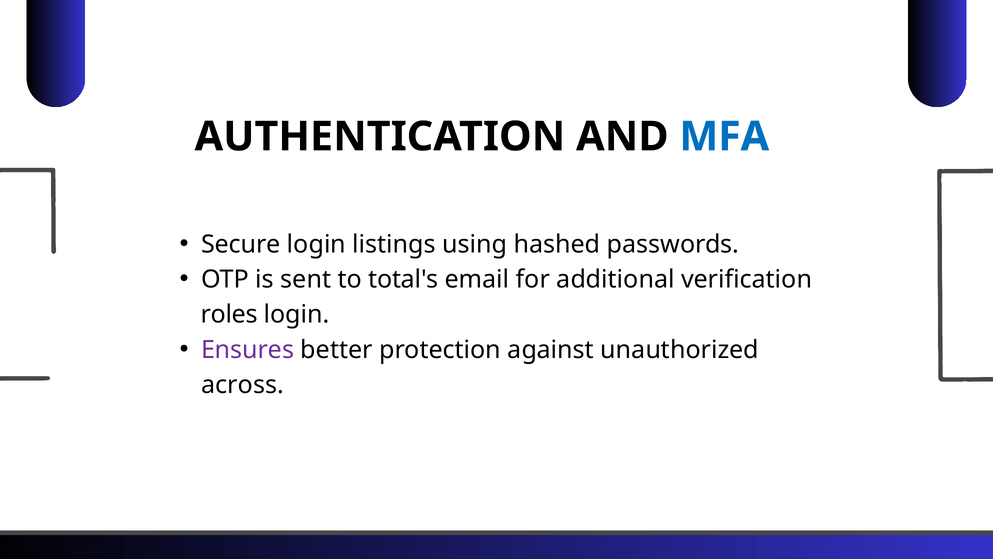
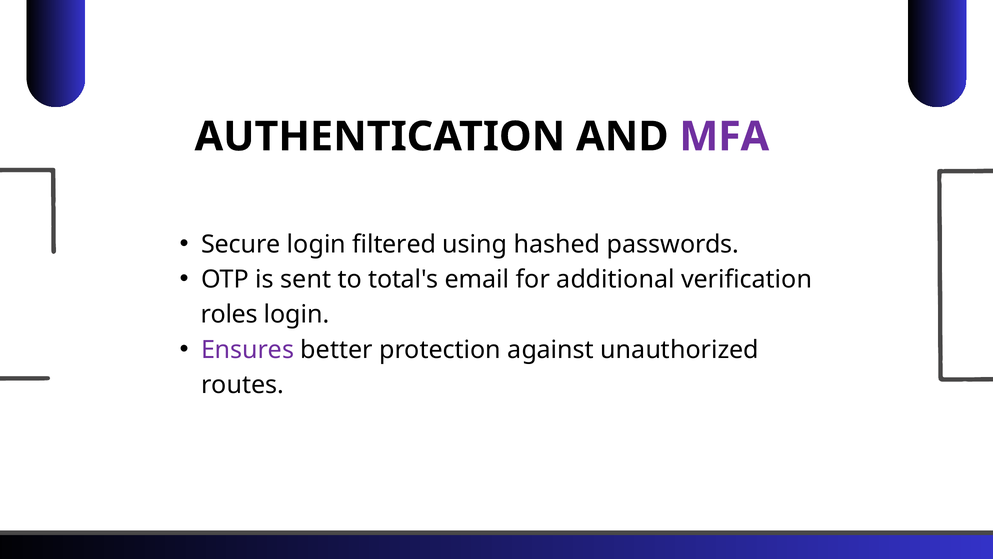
MFA colour: blue -> purple (724, 137)
listings: listings -> filtered (394, 244)
across: across -> routes (243, 385)
